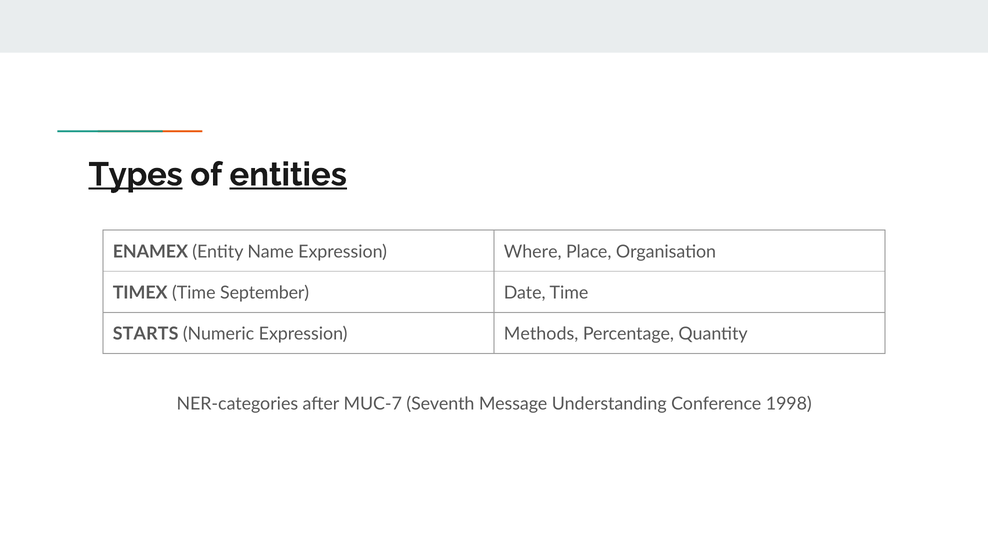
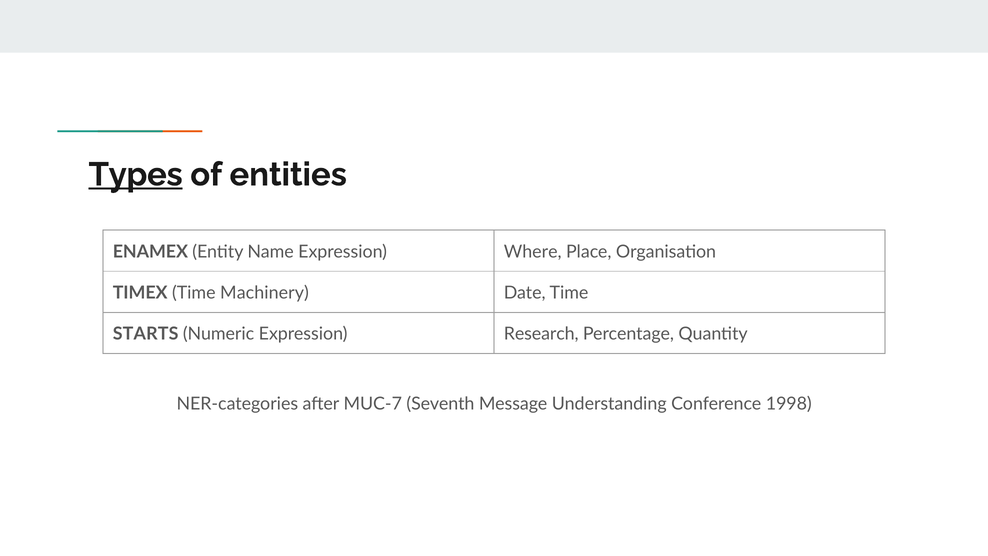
entities underline: present -> none (288, 174)
September: September -> Machinery (264, 293)
Methods: Methods -> Research (541, 334)
